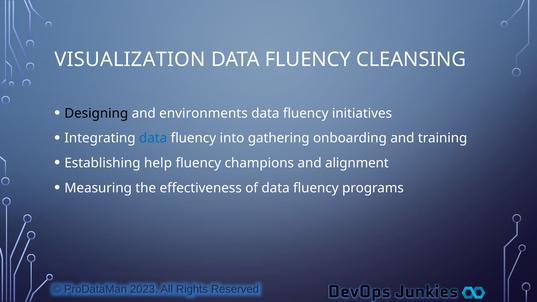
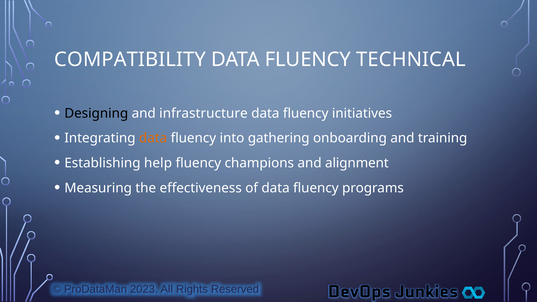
VISUALIZATION: VISUALIZATION -> COMPATIBILITY (130, 60)
CLEANSING: CLEANSING -> TECHNICAL (411, 60)
environments: environments -> infrastructure (203, 113)
data colour: blue -> orange (153, 138)
